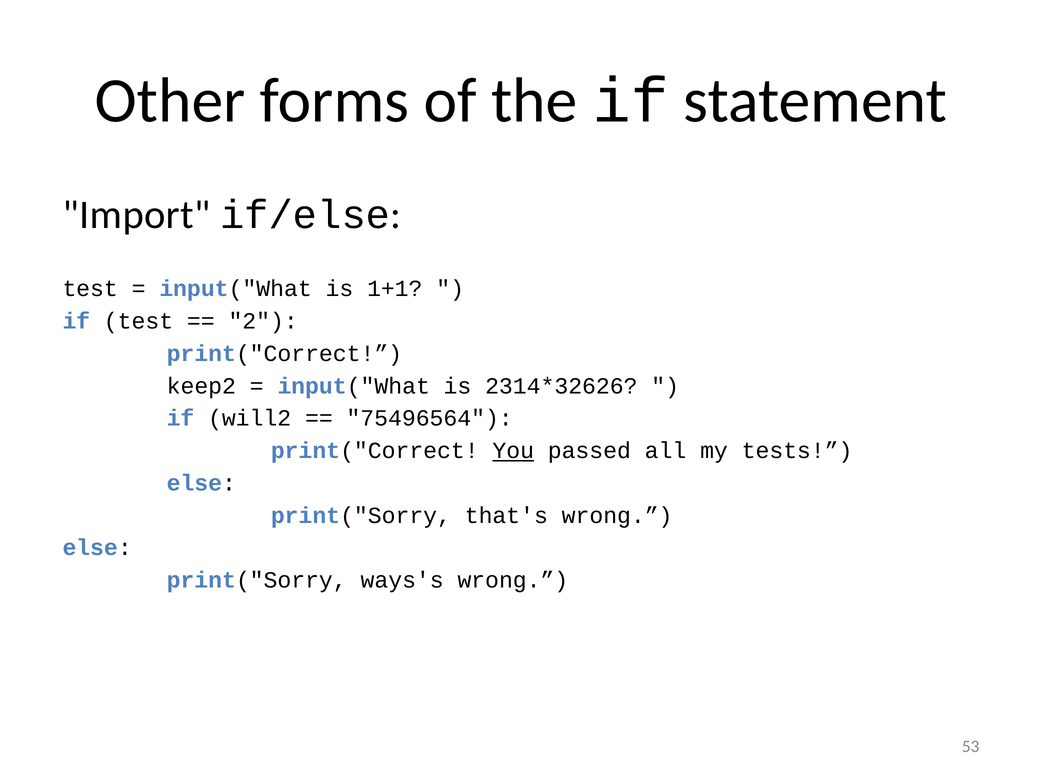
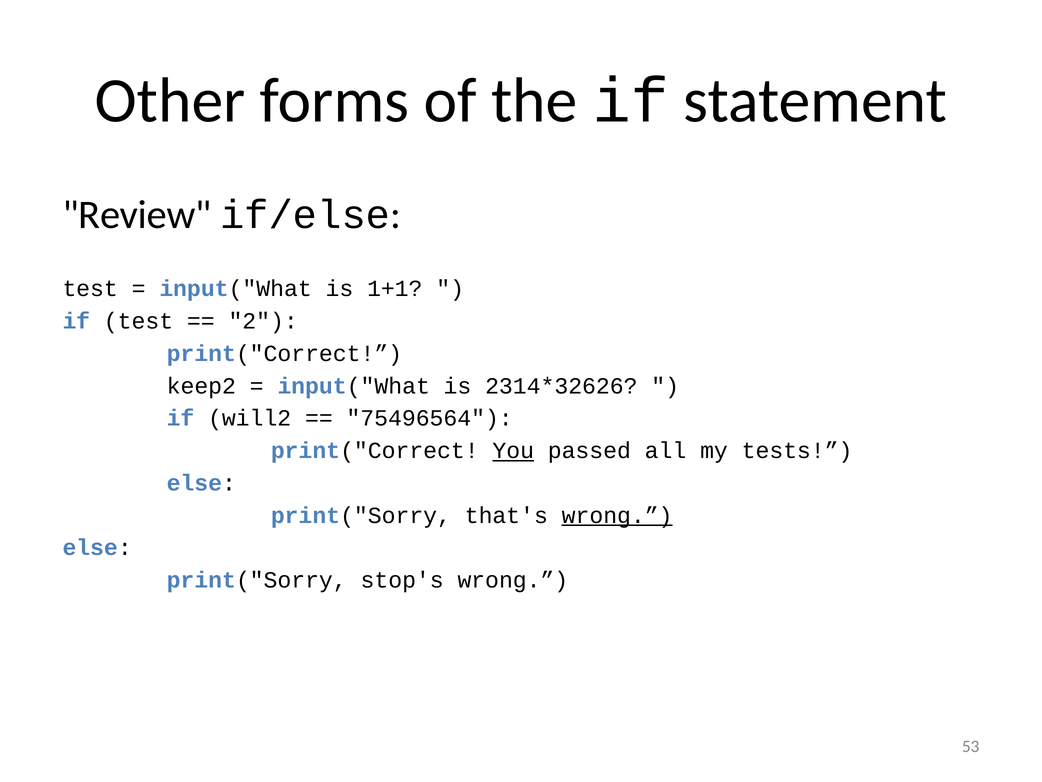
Import: Import -> Review (137, 215)
wrong underline: none -> present (617, 515)
ways's: ways's -> stop's (402, 580)
